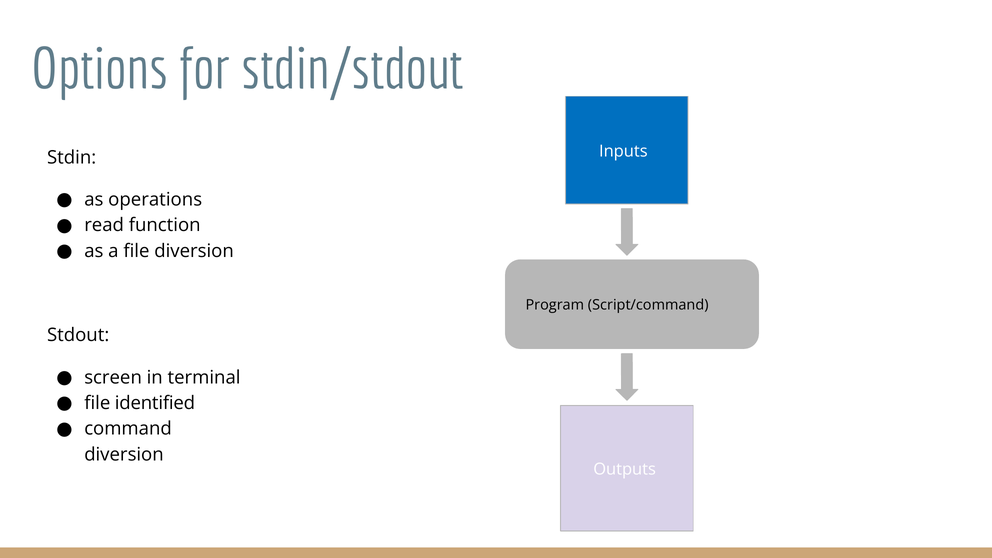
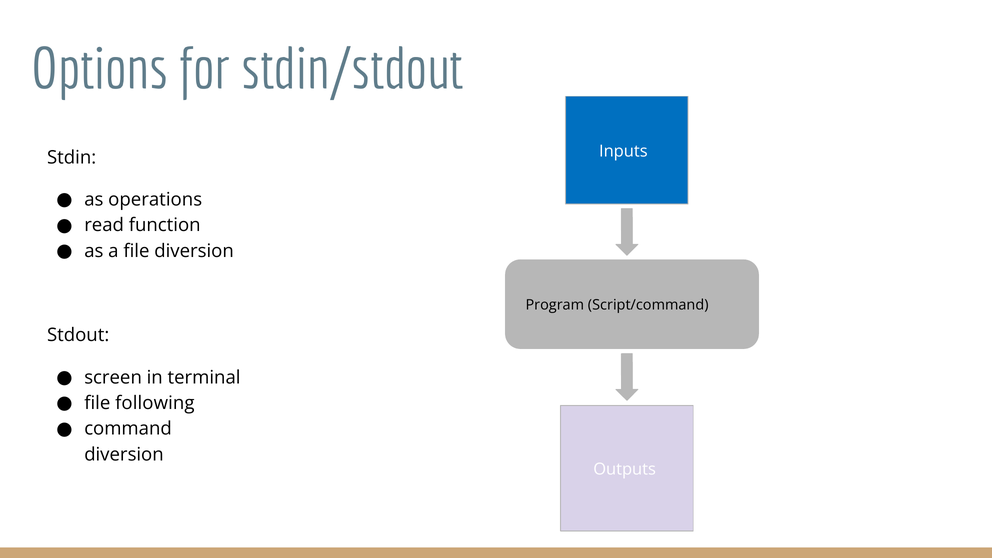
identified: identified -> following (155, 403)
